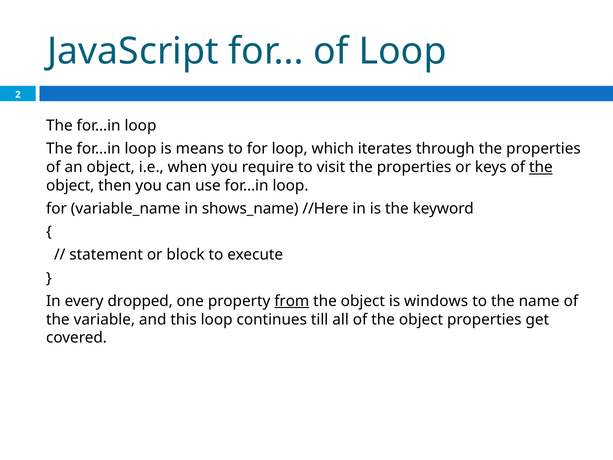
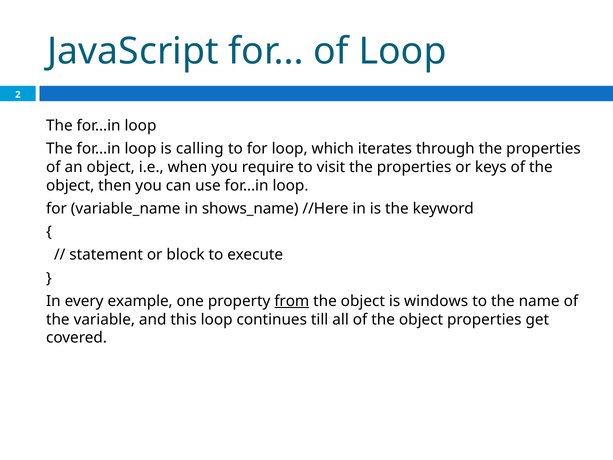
means: means -> calling (200, 149)
the underline: present -> none (541, 167)
dropped: dropped -> example (140, 301)
